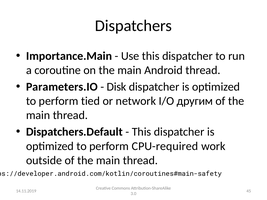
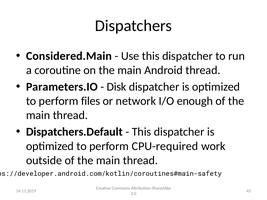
Importance.Main: Importance.Main -> Considered.Main (69, 56)
tied: tied -> files (91, 101)
другим: другим -> enough (195, 101)
